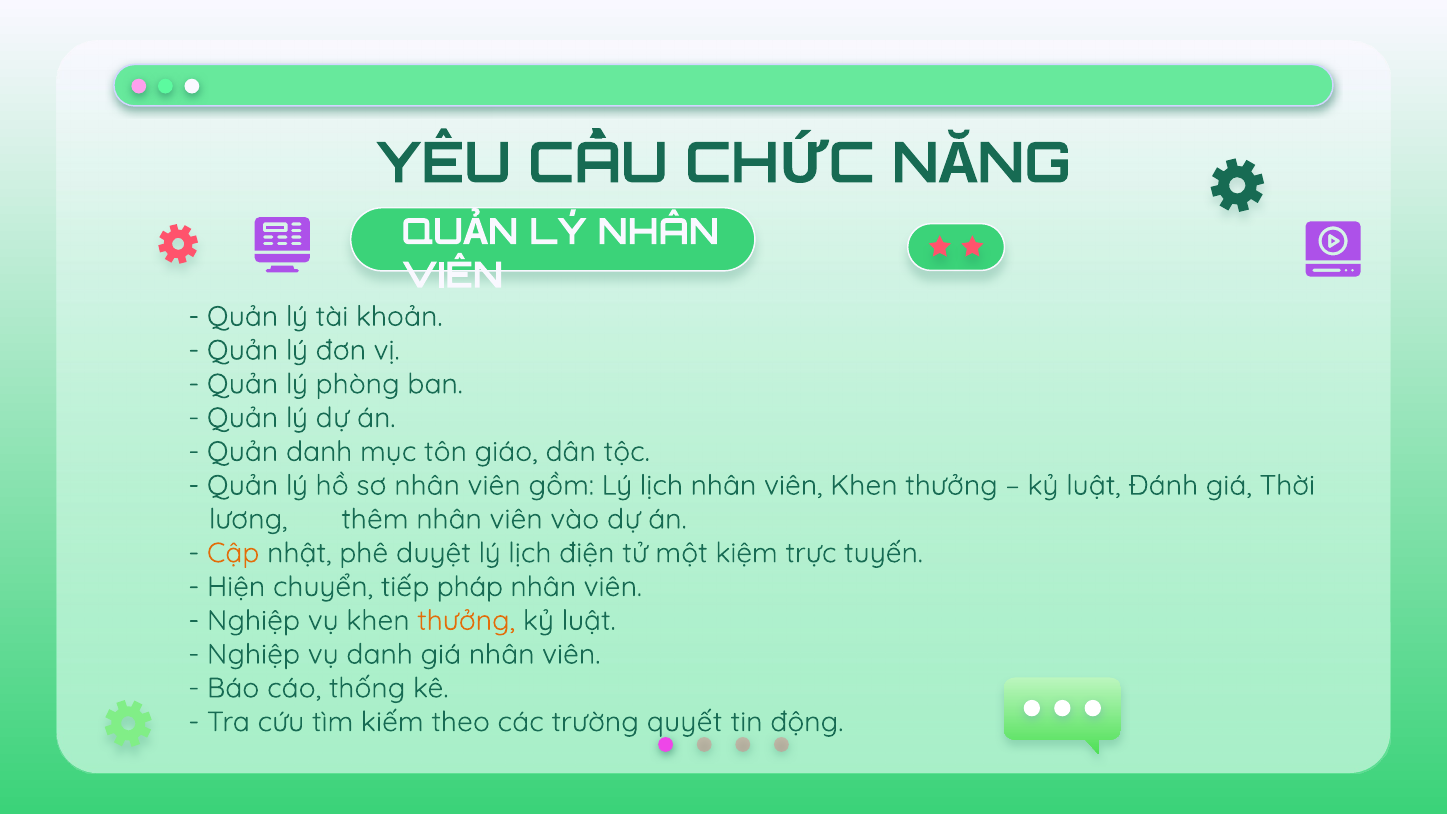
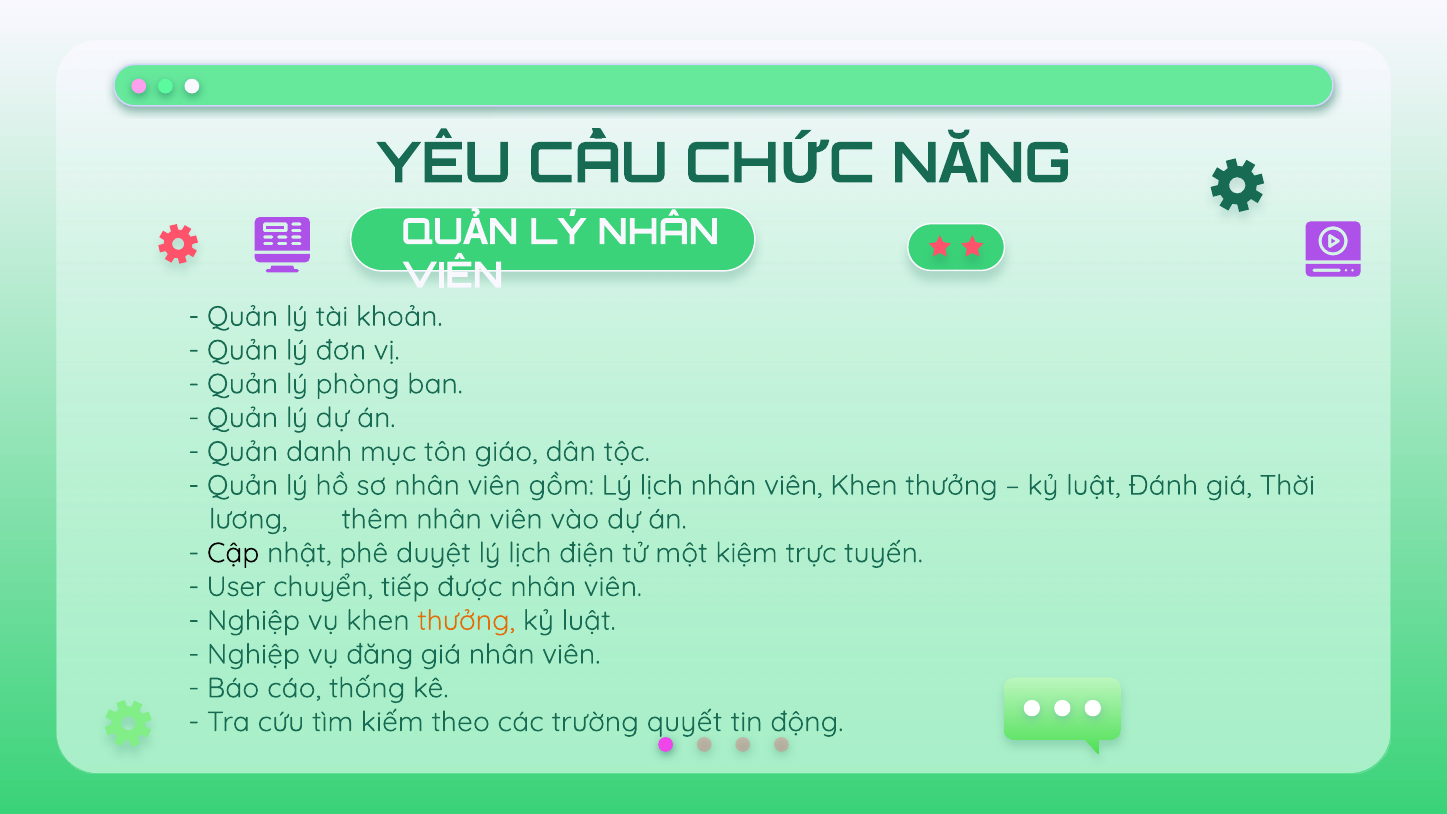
Cập colour: orange -> black (233, 553)
Hiện: Hiện -> User (236, 587)
pháp: pháp -> được (470, 587)
vụ danh: danh -> đăng (380, 654)
